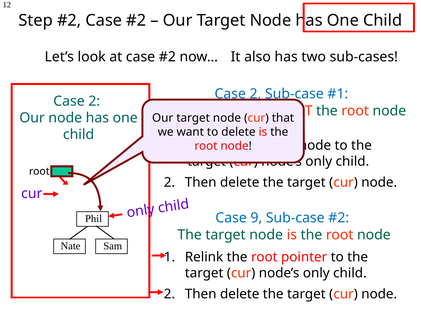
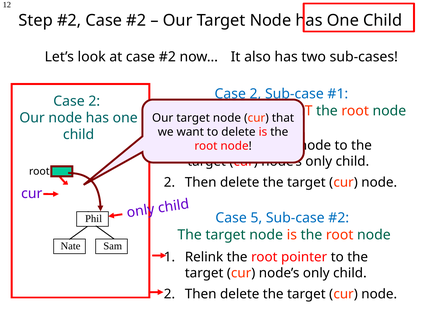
9: 9 -> 5 (256, 218)
